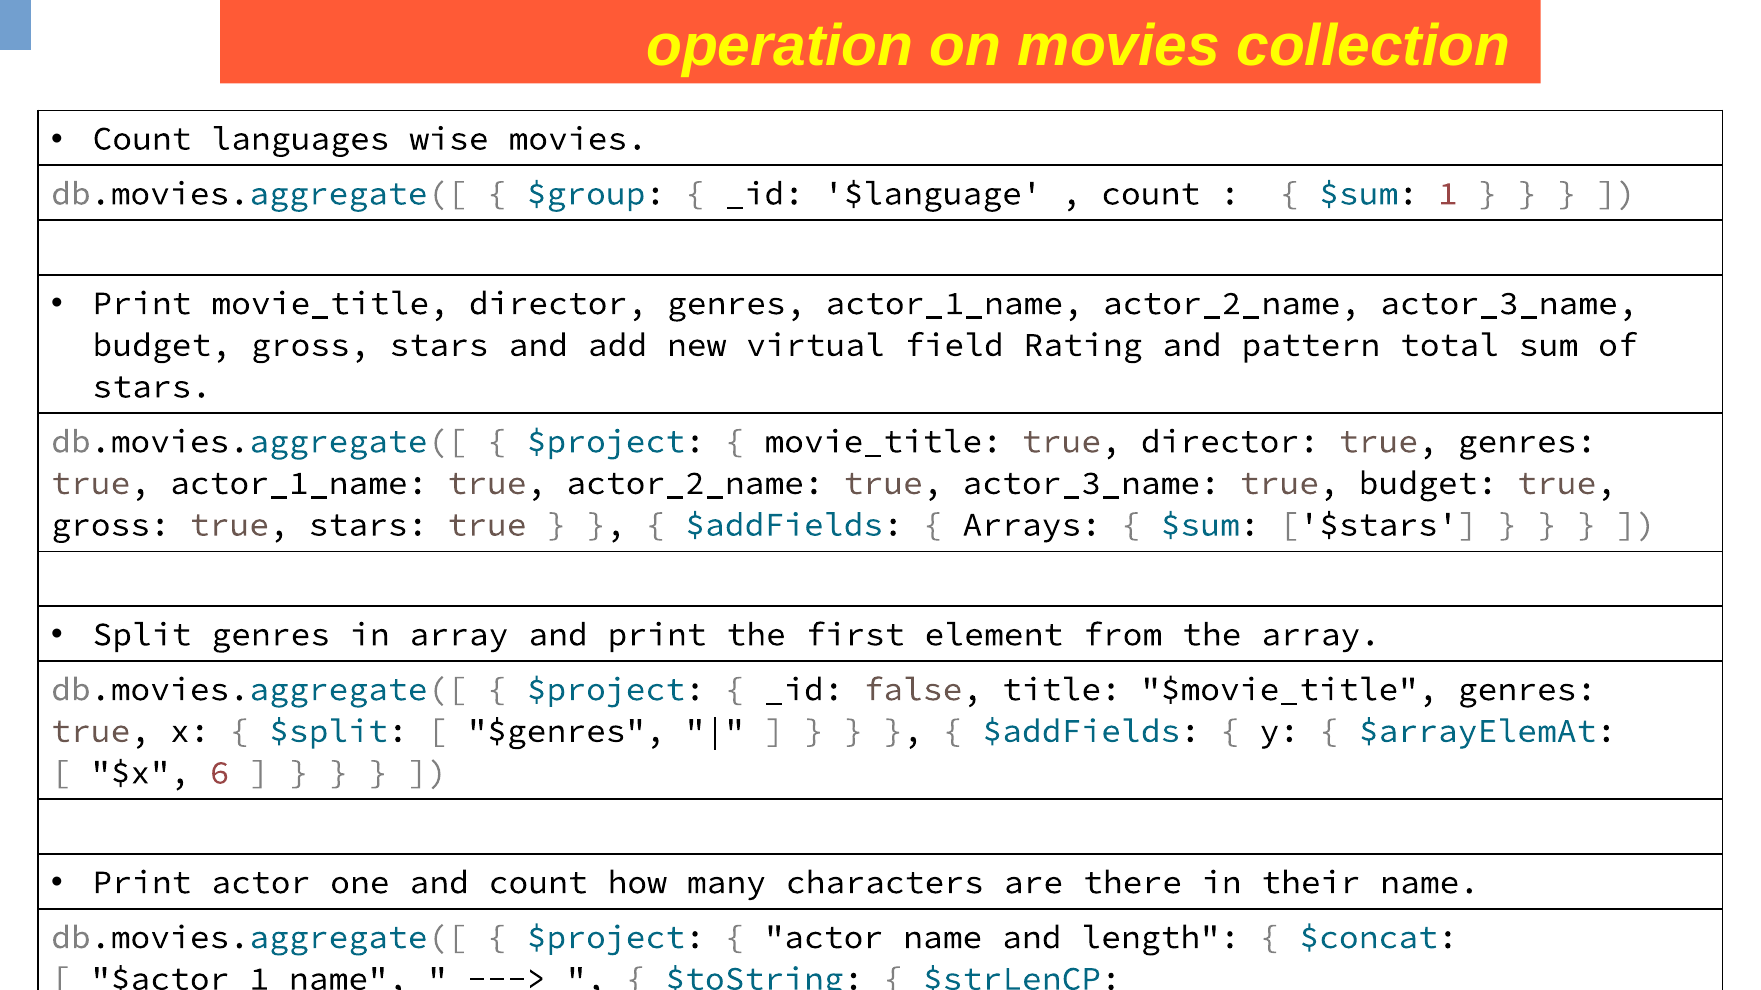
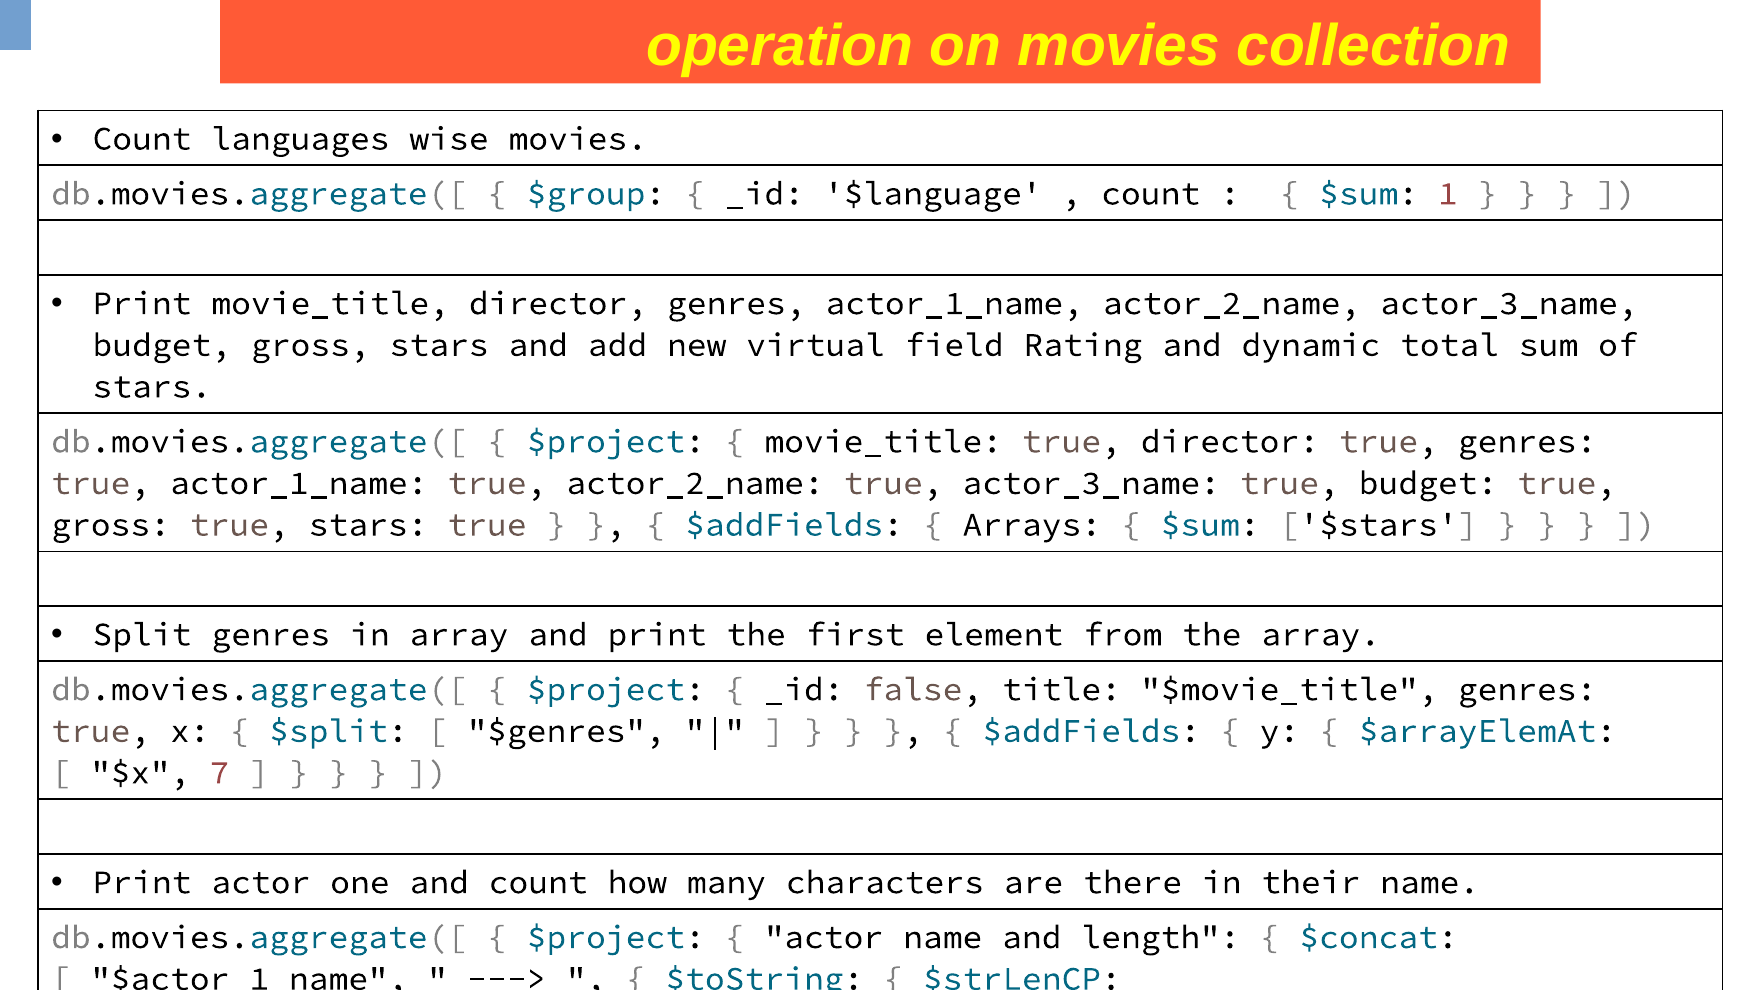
pattern: pattern -> dynamic (1311, 345)
6: 6 -> 7 (220, 773)
